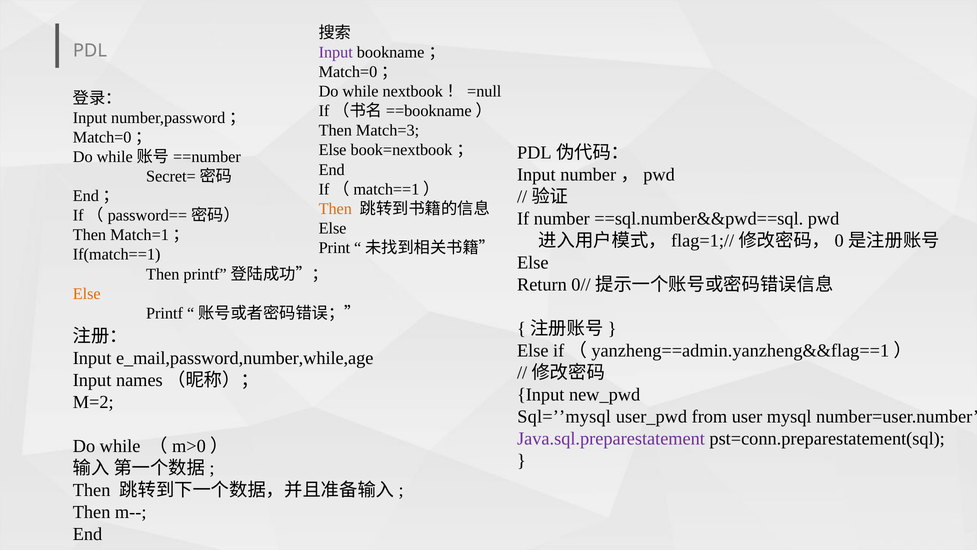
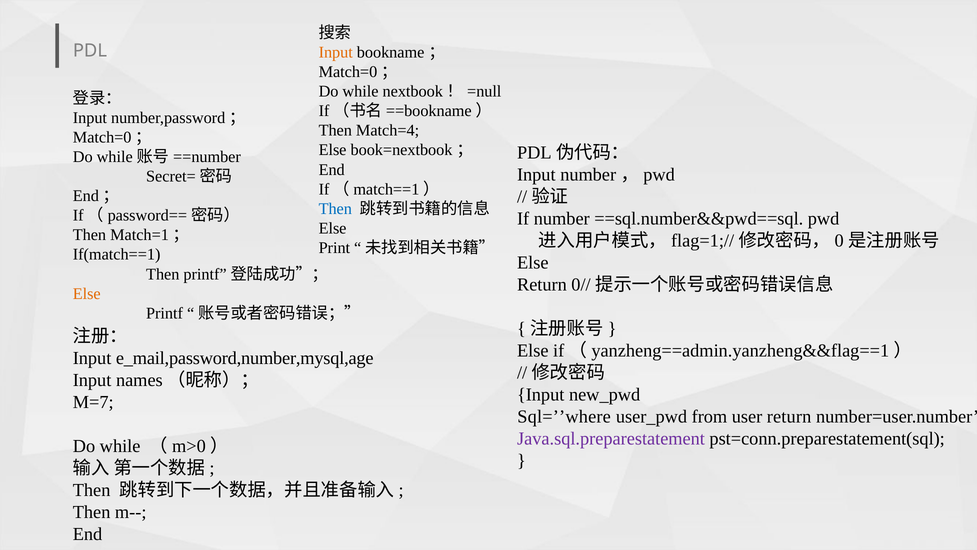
Input colour: purple -> orange (336, 52)
Match=3: Match=3 -> Match=4 (388, 130)
Then colour: orange -> blue (335, 209)
e_mail,password,number,while,age: e_mail,password,number,while,age -> e_mail,password,number,mysql,age (245, 358)
M=2: M=2 -> M=7 (93, 402)
Sql=’’mysql: Sql=’’mysql -> Sql=’’where (564, 416)
user mysql: mysql -> return (789, 416)
